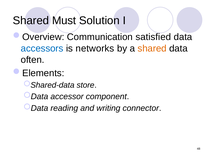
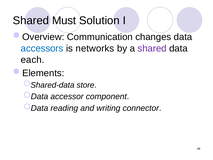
satisfied: satisfied -> changes (153, 37)
shared colour: orange -> purple (152, 48)
often: often -> each (33, 60)
